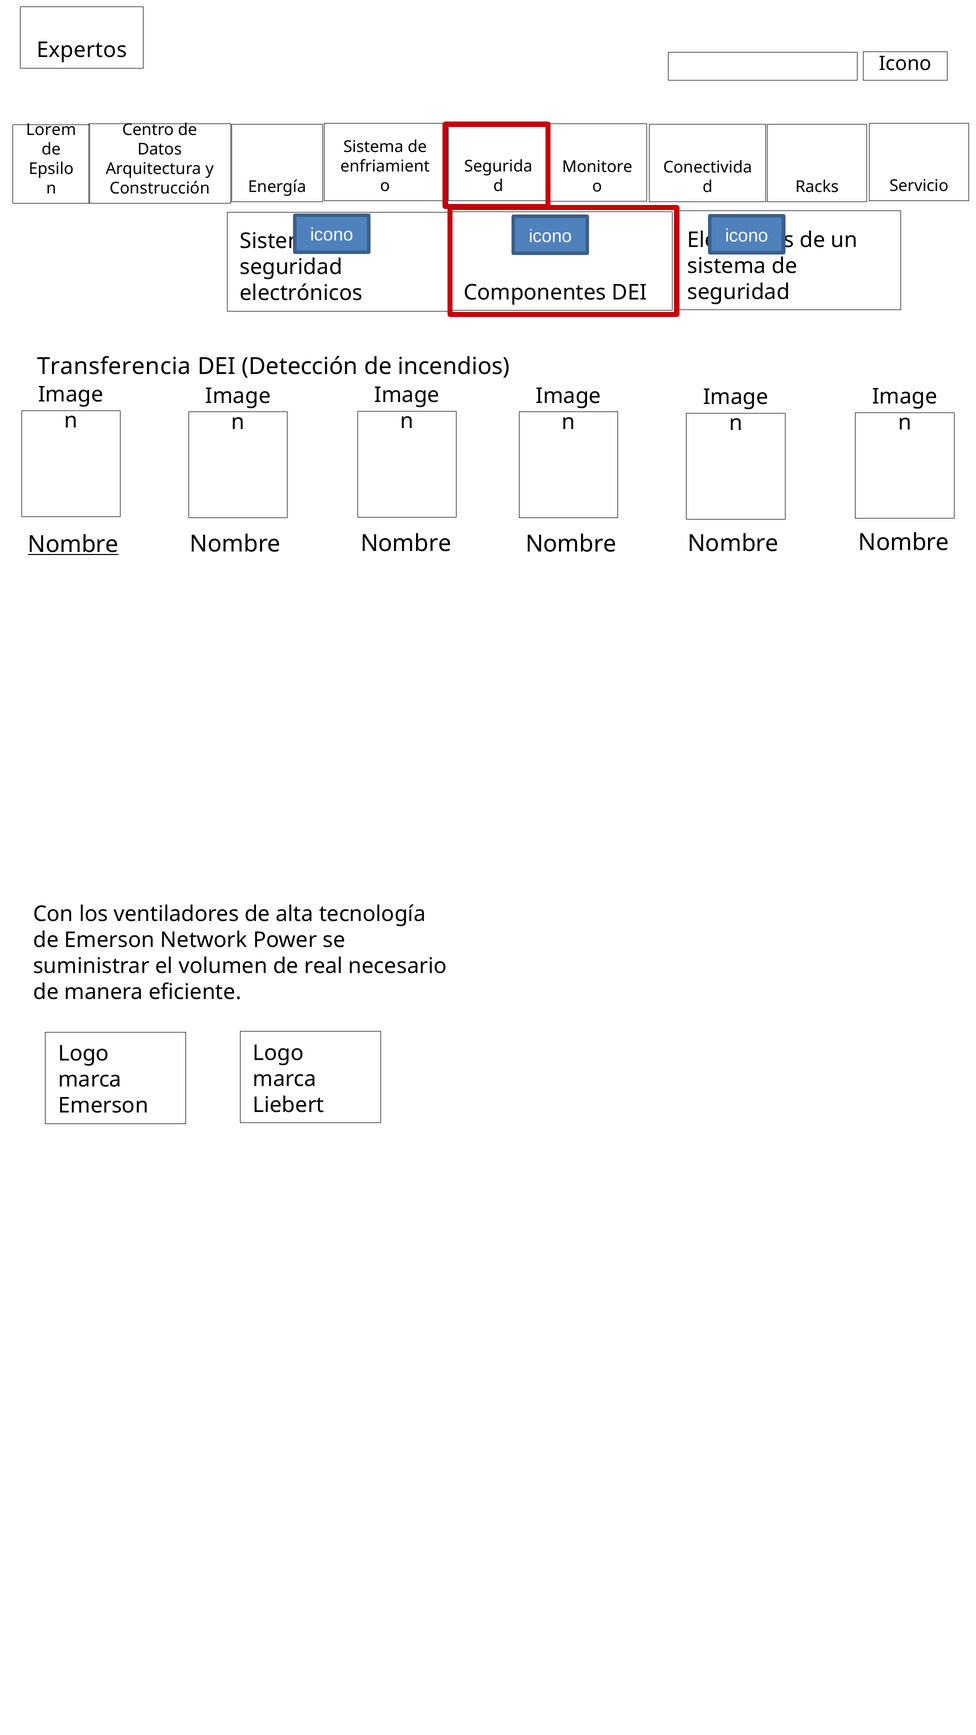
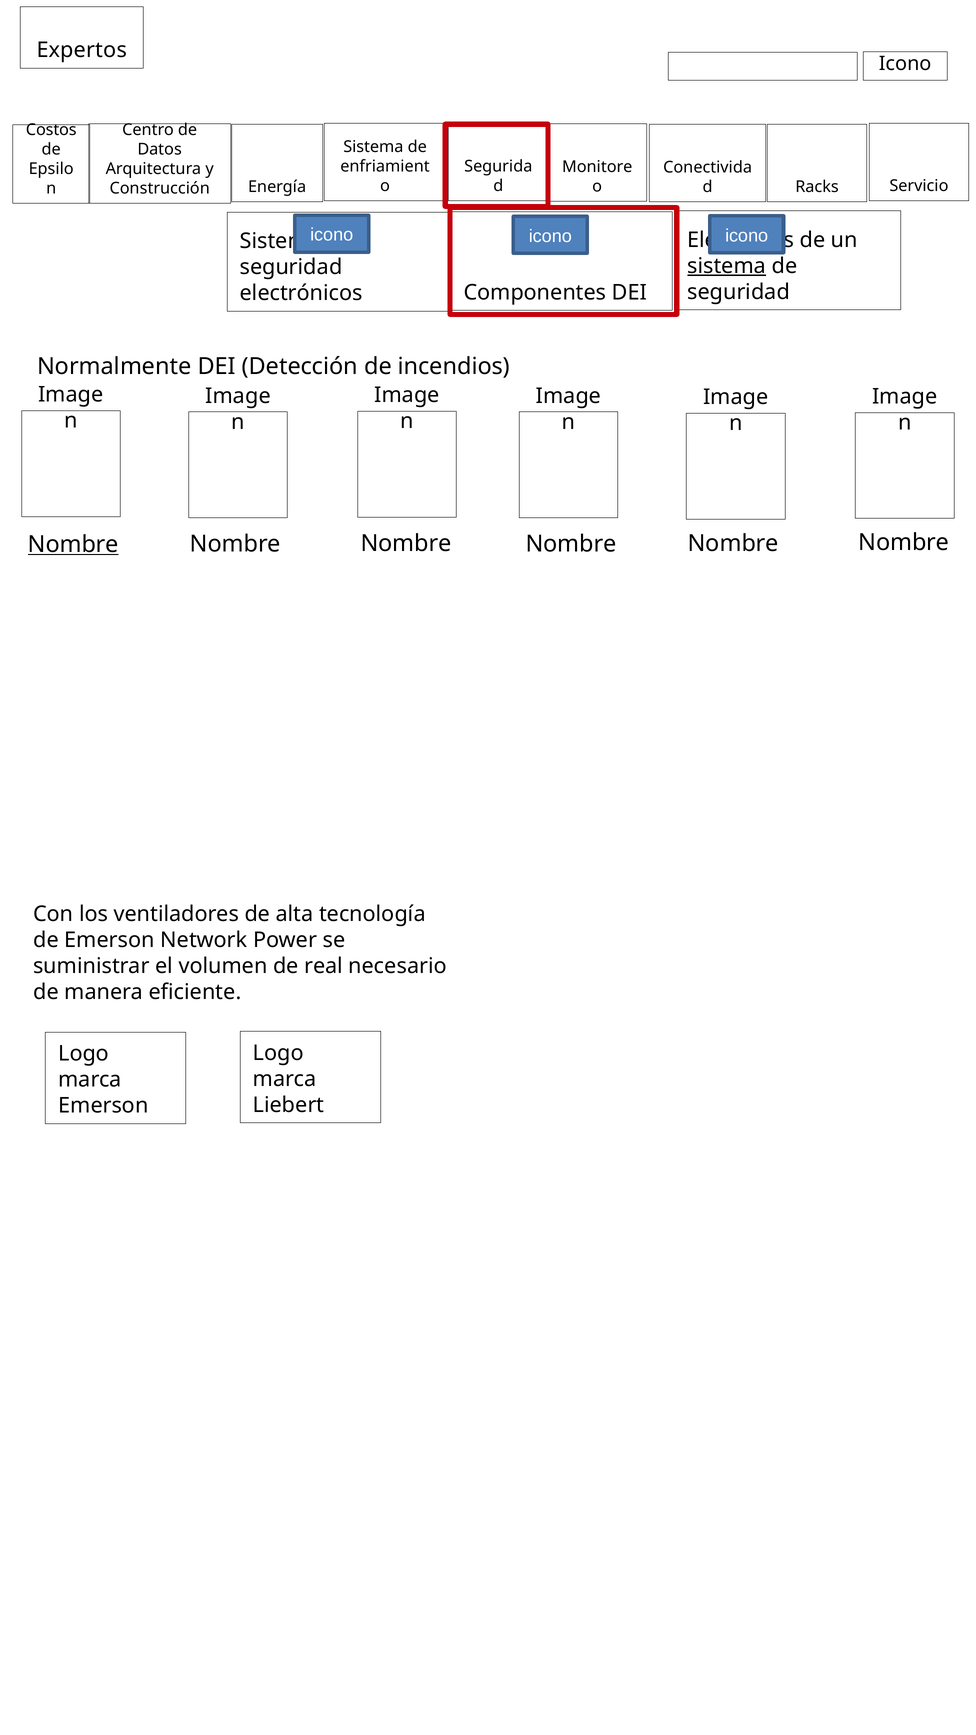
Lorem: Lorem -> Costos (51, 130)
sistema underline: none -> present (727, 266)
Transferencia: Transferencia -> Normalmente (114, 367)
